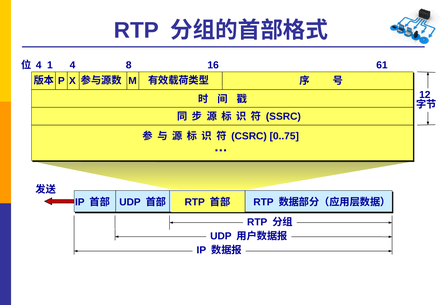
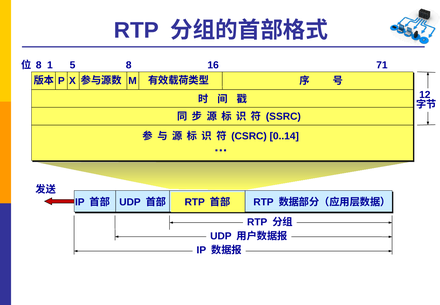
4: 4 -> 8 (39, 65)
1 4: 4 -> 5 (72, 65)
61: 61 -> 71 (382, 65)
0..75: 0..75 -> 0..14 (284, 136)
